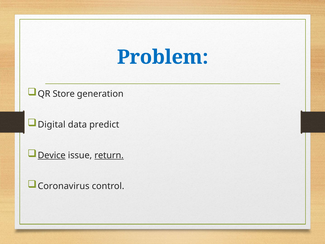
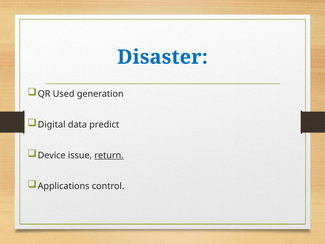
Problem: Problem -> Disaster (163, 57)
Store: Store -> Used (64, 94)
Device underline: present -> none (52, 155)
Coronavirus: Coronavirus -> Applications (64, 186)
